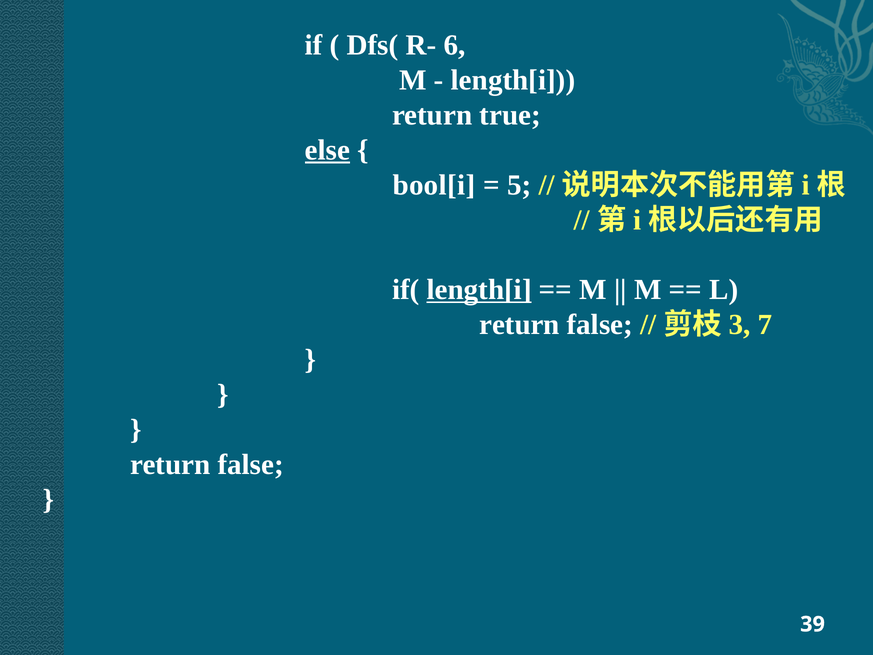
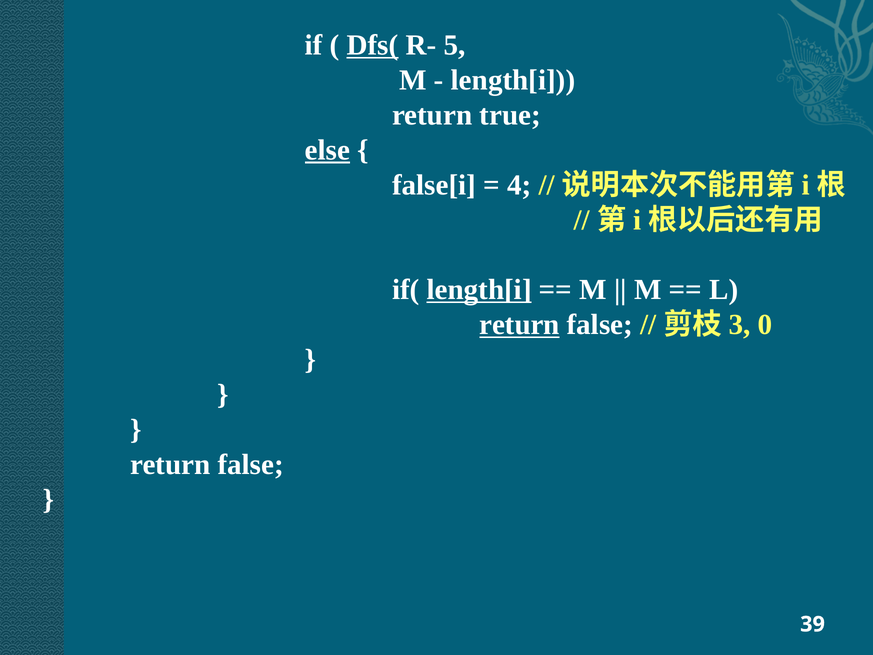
Dfs( underline: none -> present (372, 45)
6: 6 -> 5 (454, 45)
bool[i: bool[i -> false[i (434, 185)
5: 5 -> 4 (519, 185)
return underline: none -> present (519, 325)
7: 7 -> 0 (765, 325)
